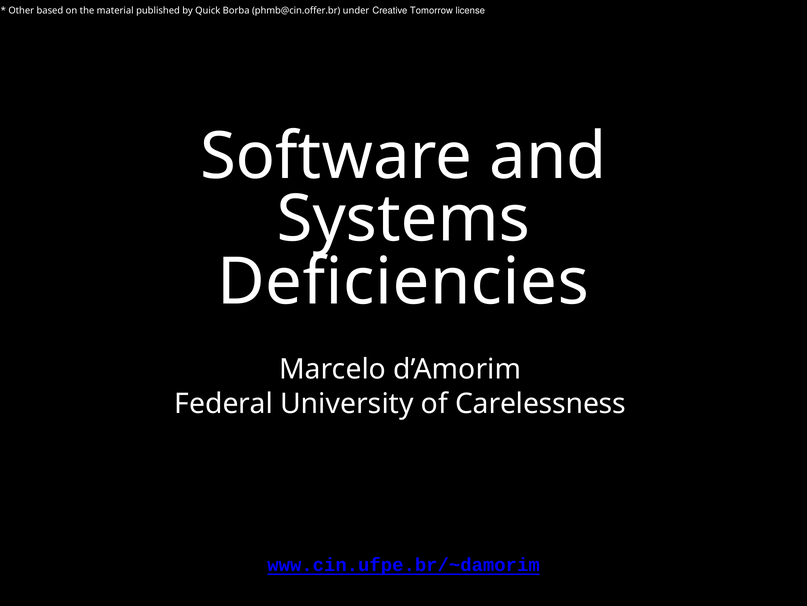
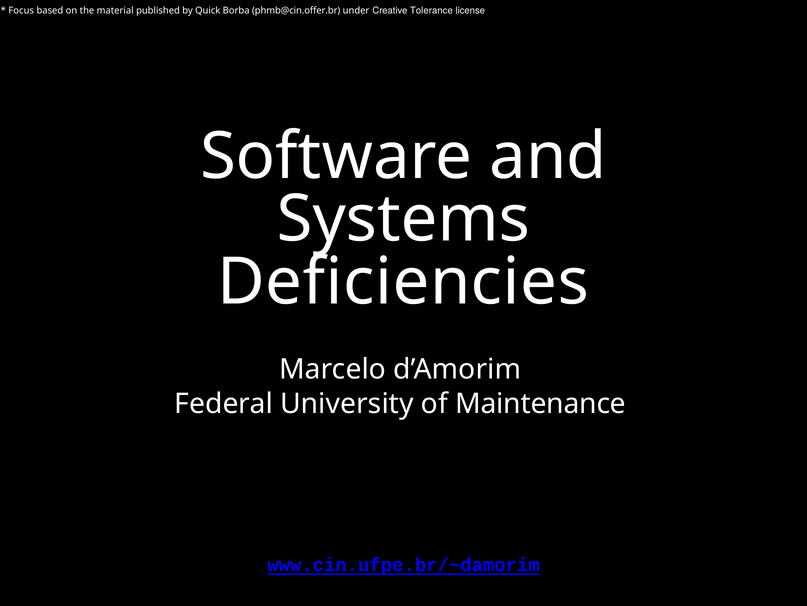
Other: Other -> Focus (21, 11)
Tomorrow: Tomorrow -> Tolerance (431, 11)
Carelessness: Carelessness -> Maintenance (541, 403)
